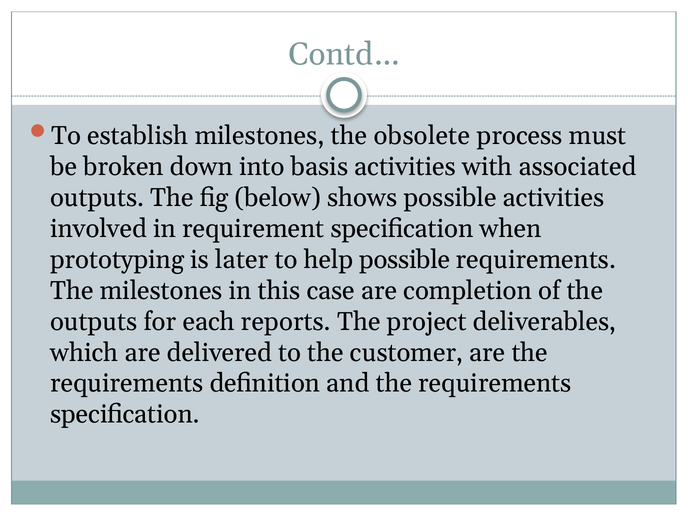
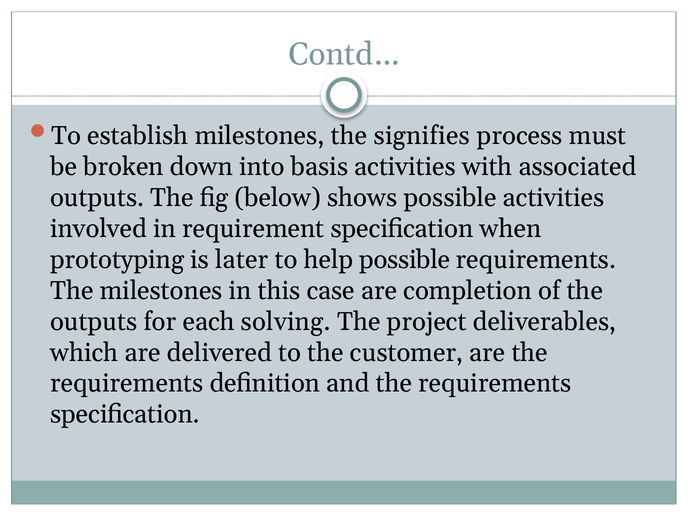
obsolete: obsolete -> signifies (422, 136)
reports: reports -> solving (286, 322)
